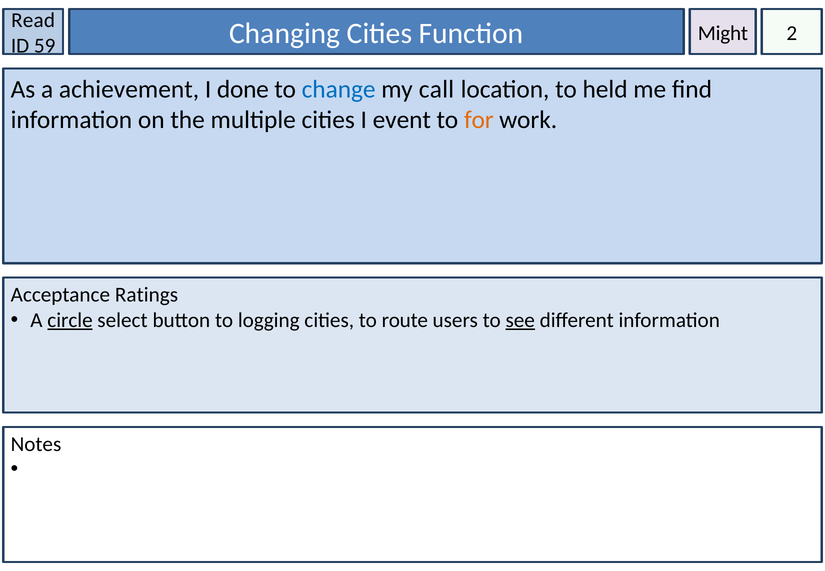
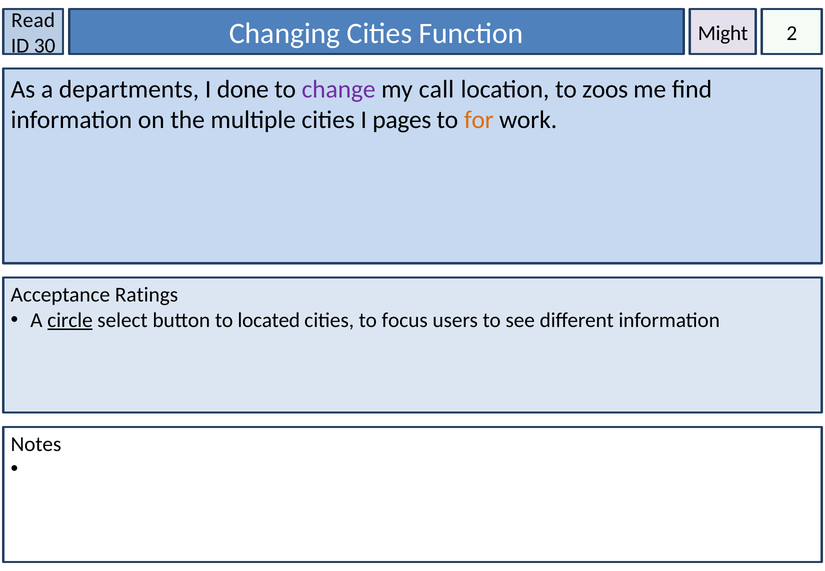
59: 59 -> 30 (45, 46)
achievement: achievement -> departments (129, 89)
change colour: blue -> purple (339, 89)
held: held -> zoos (605, 89)
event: event -> pages (402, 120)
logging: logging -> located (269, 320)
route: route -> focus (405, 320)
see underline: present -> none (520, 320)
